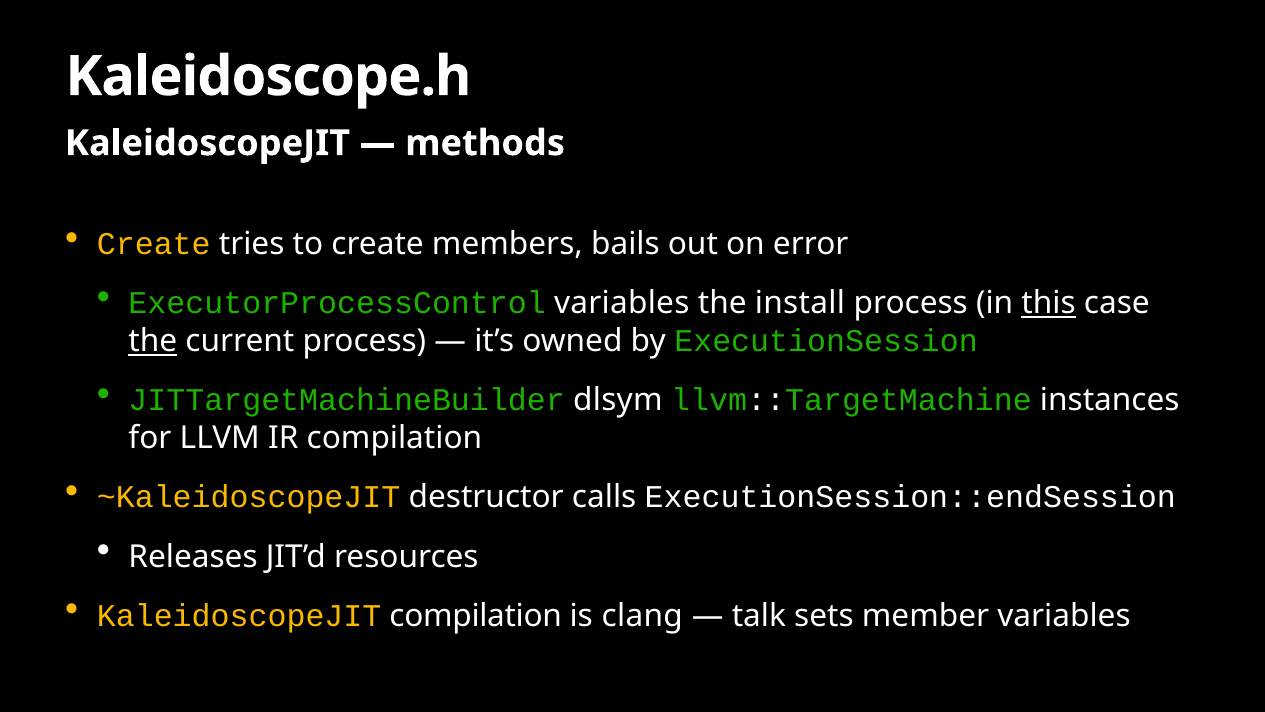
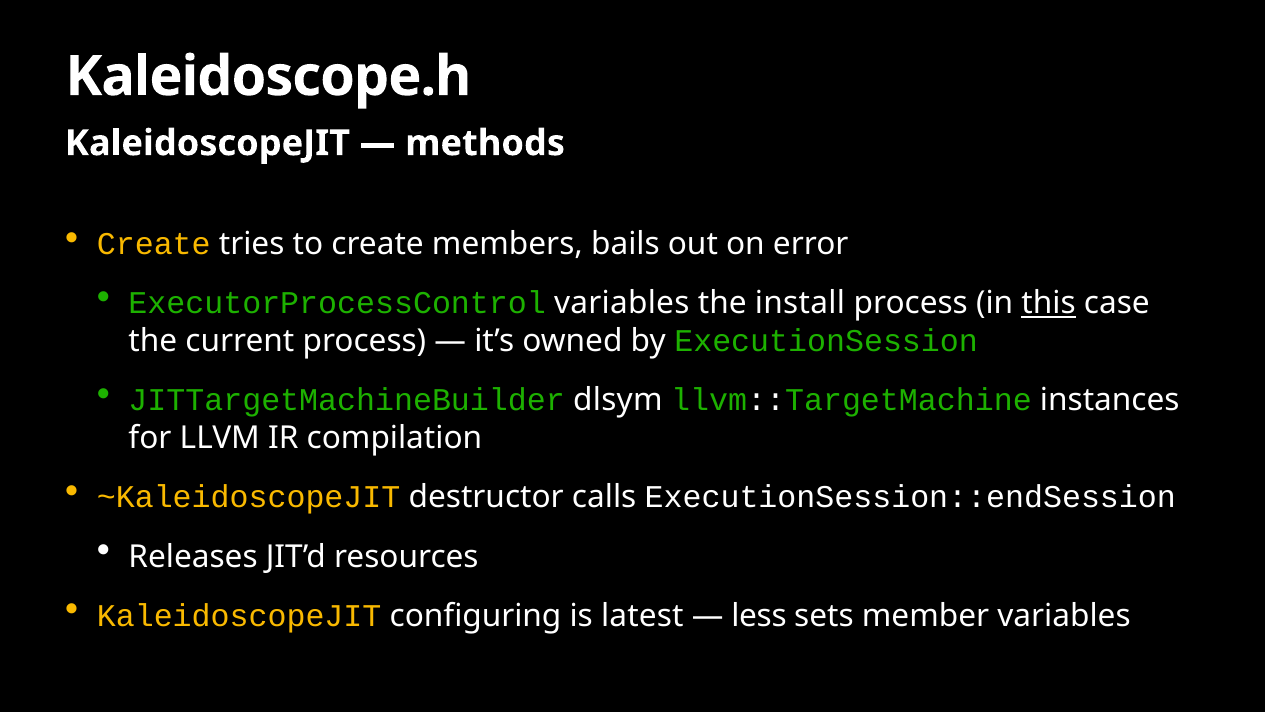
the underline: present -> none (153, 341)
KaleidoscopeJIT compilation: compilation -> configuring (476, 615)
clang: clang -> latest (642, 615)
talk: talk -> less (759, 615)
